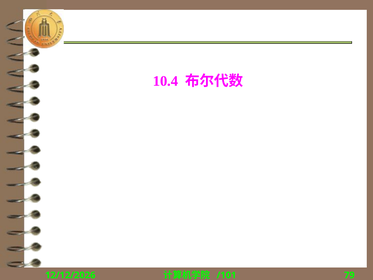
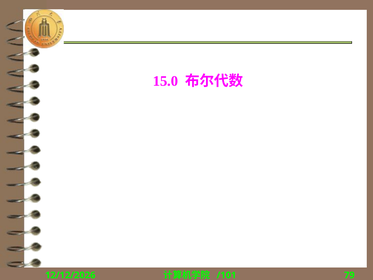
10.4: 10.4 -> 15.0 (165, 81)
